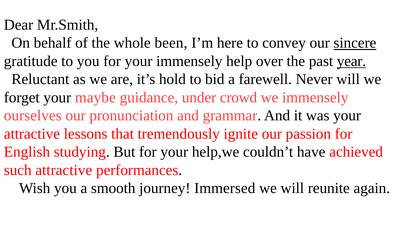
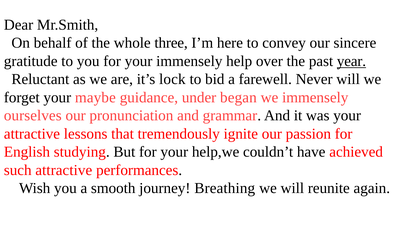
been: been -> three (171, 43)
sincere underline: present -> none (355, 43)
hold: hold -> lock (172, 79)
crowd: crowd -> began (238, 97)
Immersed: Immersed -> Breathing (225, 188)
